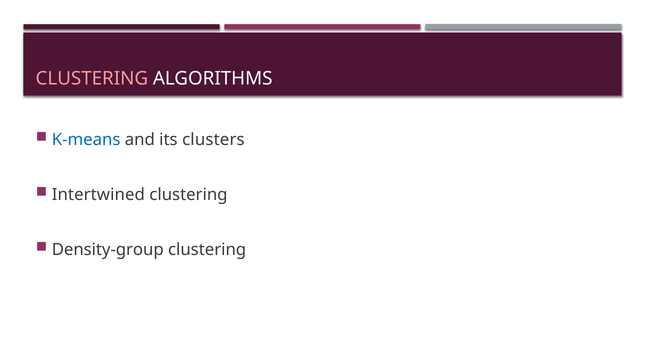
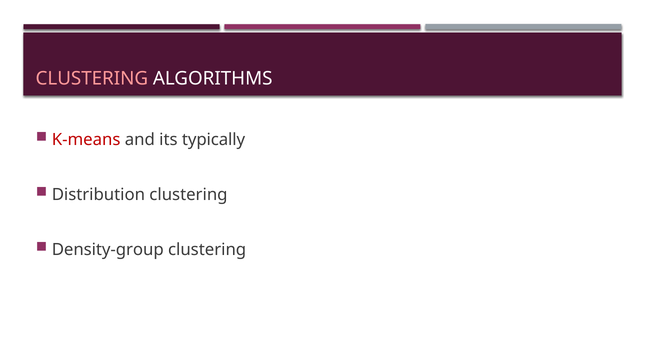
K-means colour: blue -> red (86, 140)
clusters: clusters -> typically (214, 140)
Intertwined: Intertwined -> Distribution (98, 195)
